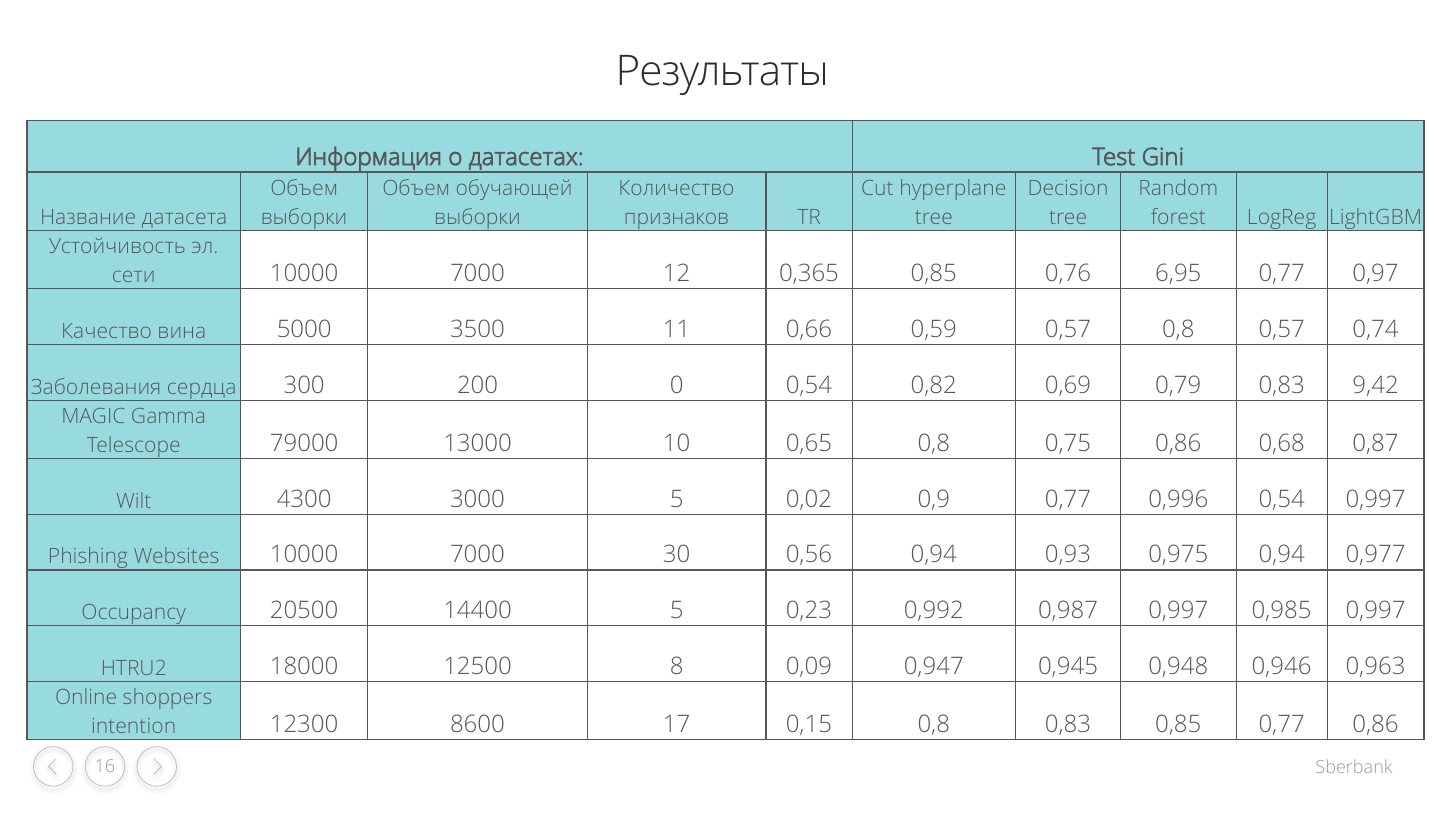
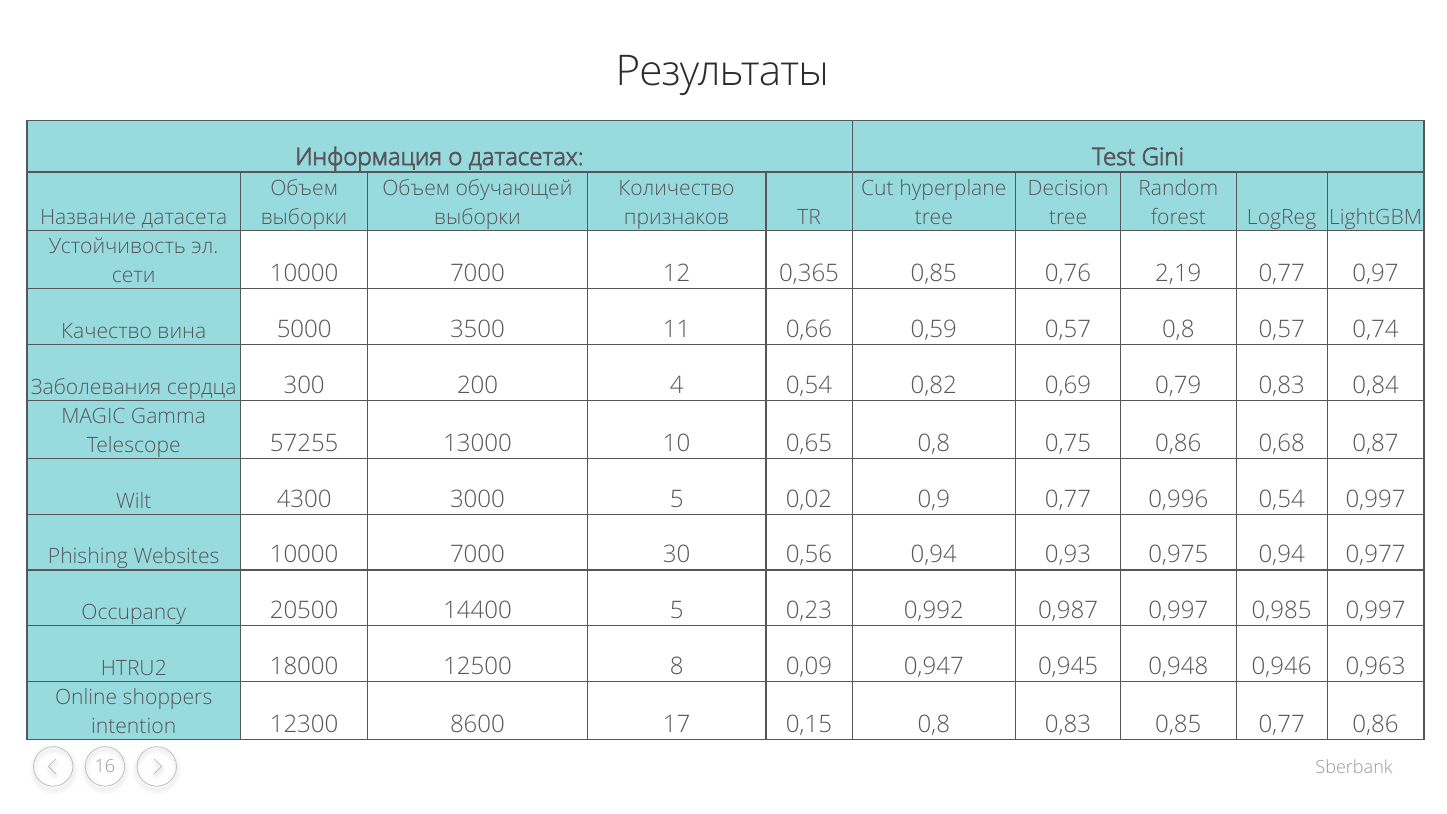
6,95: 6,95 -> 2,19 (1178, 274)
0: 0 -> 4 (677, 385)
9,42: 9,42 -> 0,84 (1376, 385)
79000: 79000 -> 57255 (304, 443)
